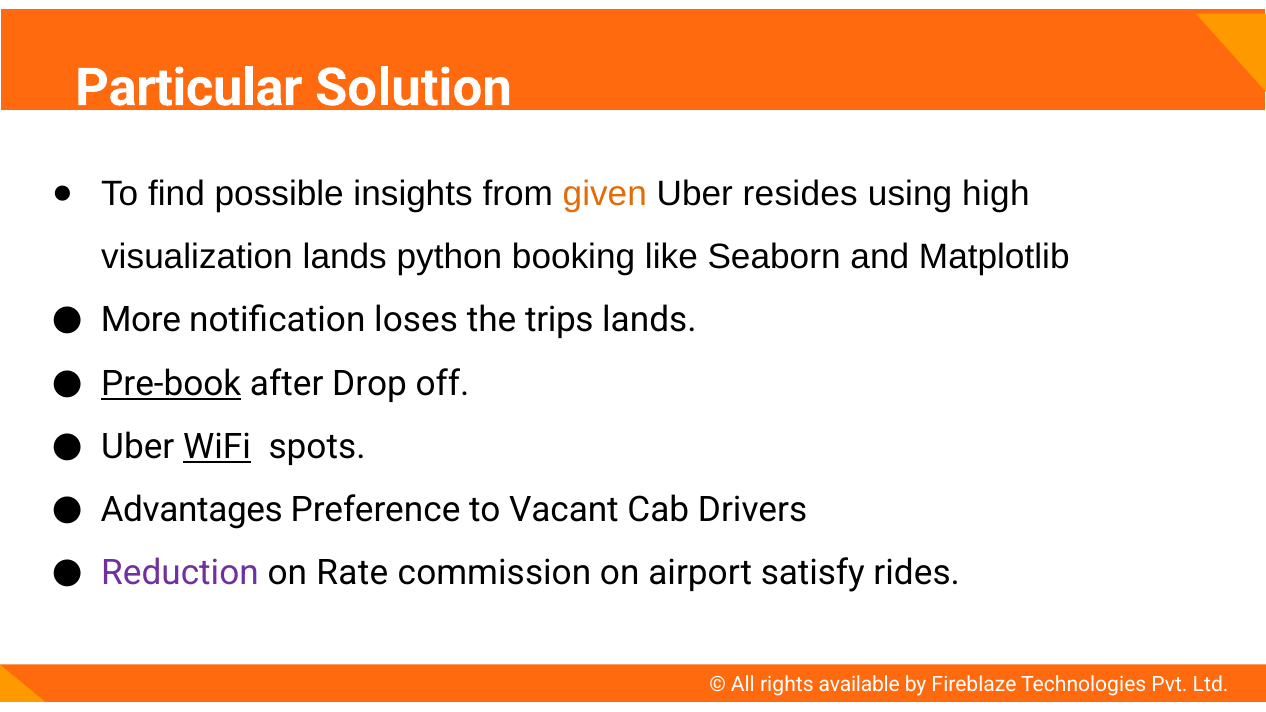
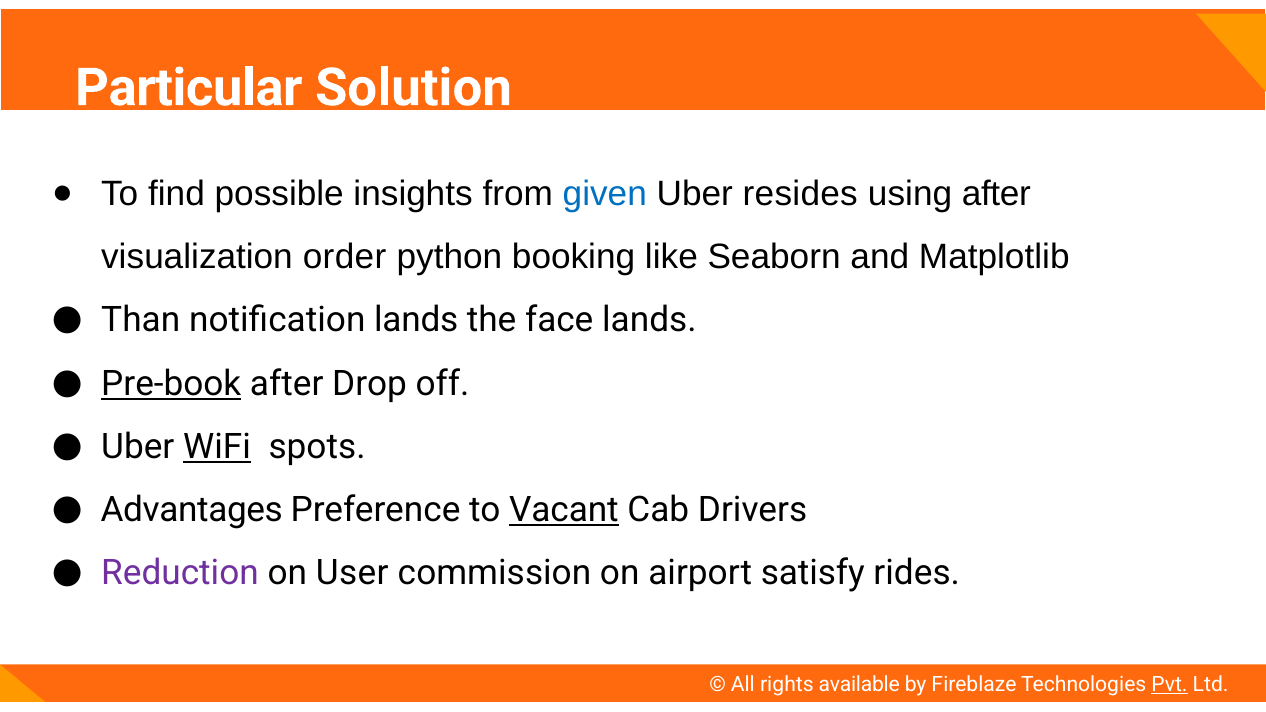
given colour: orange -> blue (605, 194)
using high: high -> after (996, 194)
visualization lands: lands -> order (345, 257)
More: More -> Than (141, 320)
notification loses: loses -> lands (416, 320)
trips: trips -> face (559, 320)
Vacant underline: none -> present (564, 510)
Rate: Rate -> User (352, 573)
Pvt underline: none -> present (1169, 685)
